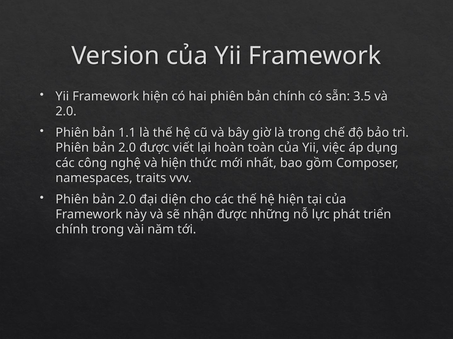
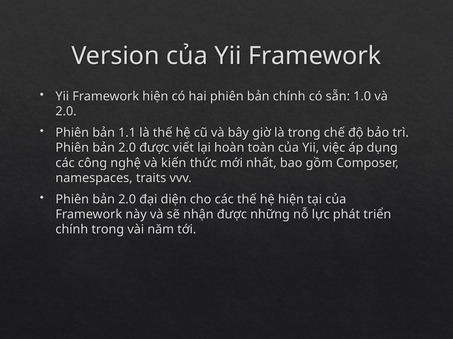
3.5: 3.5 -> 1.0 (362, 97)
và hiện: hiện -> kiến (174, 163)
